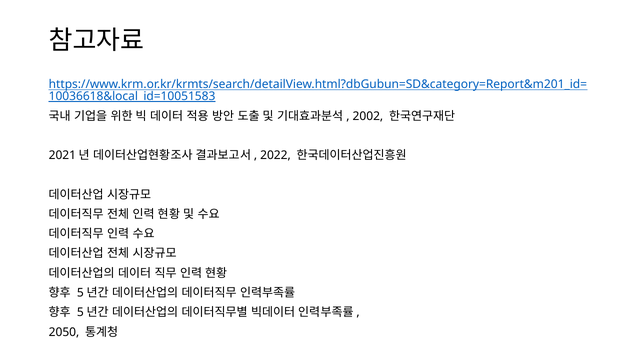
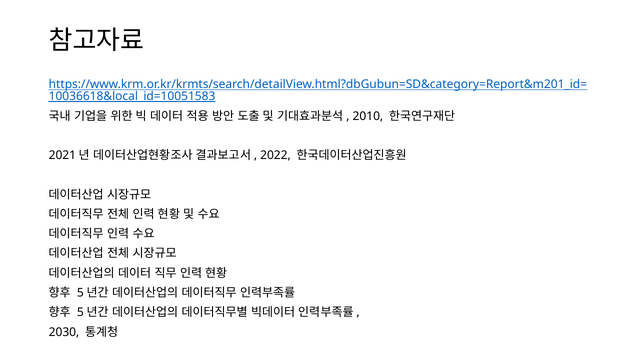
2002: 2002 -> 2010 (368, 116)
2050: 2050 -> 2030 (64, 332)
